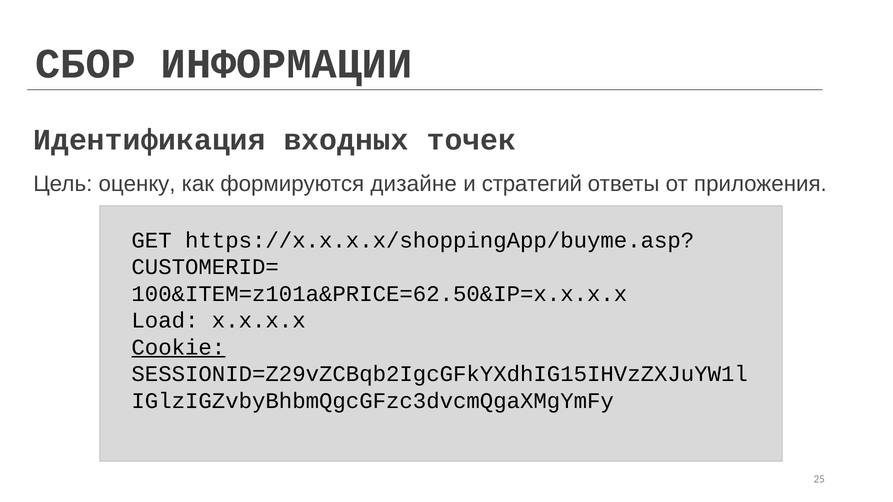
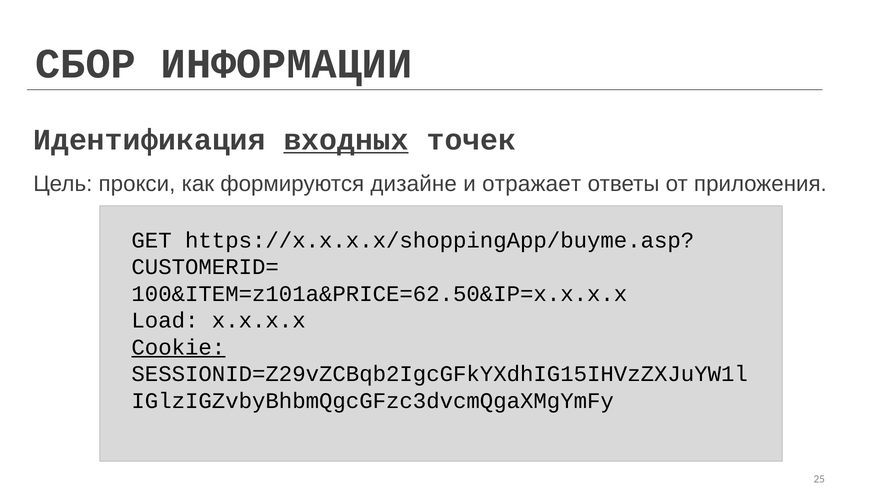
входных underline: none -> present (346, 140)
оценку: оценку -> прокси (137, 184)
стратегий: стратегий -> отражает (532, 184)
